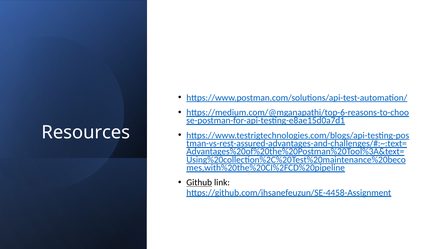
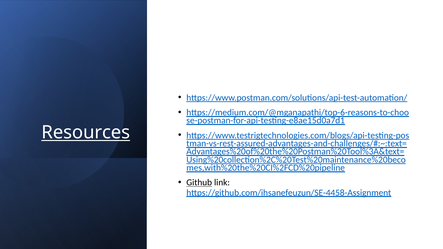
Resources underline: none -> present (86, 133)
